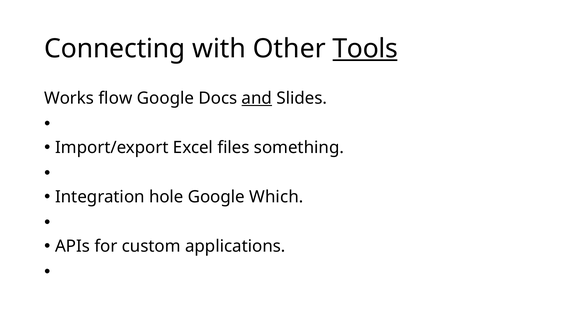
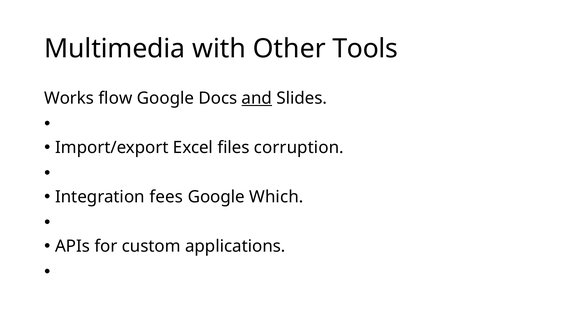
Connecting: Connecting -> Multimedia (115, 49)
Tools underline: present -> none (365, 49)
something: something -> corruption (299, 148)
hole: hole -> fees (166, 197)
